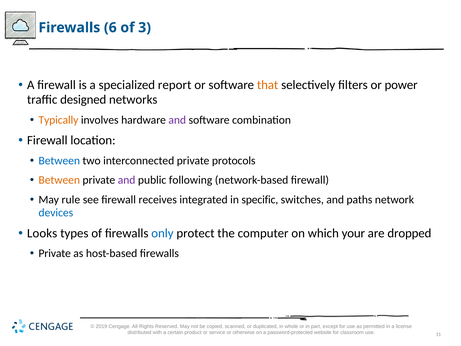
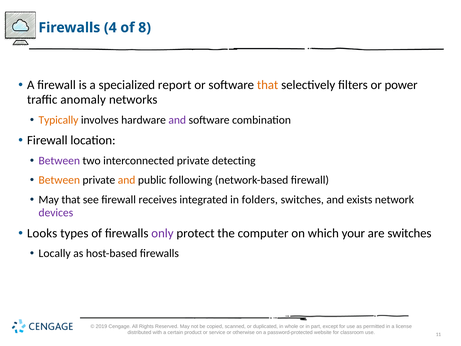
6: 6 -> 4 (110, 28)
3: 3 -> 8 (145, 28)
designed: designed -> anomaly (83, 100)
Between colour: blue -> purple (59, 160)
protocols: protocols -> detecting (234, 160)
and colour: purple -> orange (127, 180)
May rule: rule -> that (71, 200)
specific: specific -> folders (260, 200)
paths: paths -> exists (359, 200)
devices colour: blue -> purple (56, 213)
only colour: blue -> purple (162, 233)
are dropped: dropped -> switches (409, 233)
Private: Private -> Locally (55, 253)
